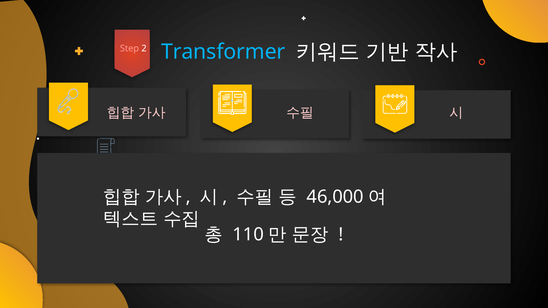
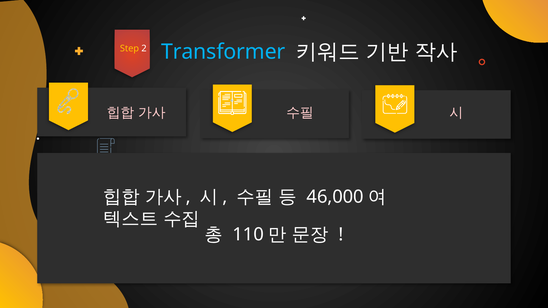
Step colour: pink -> yellow (129, 49)
